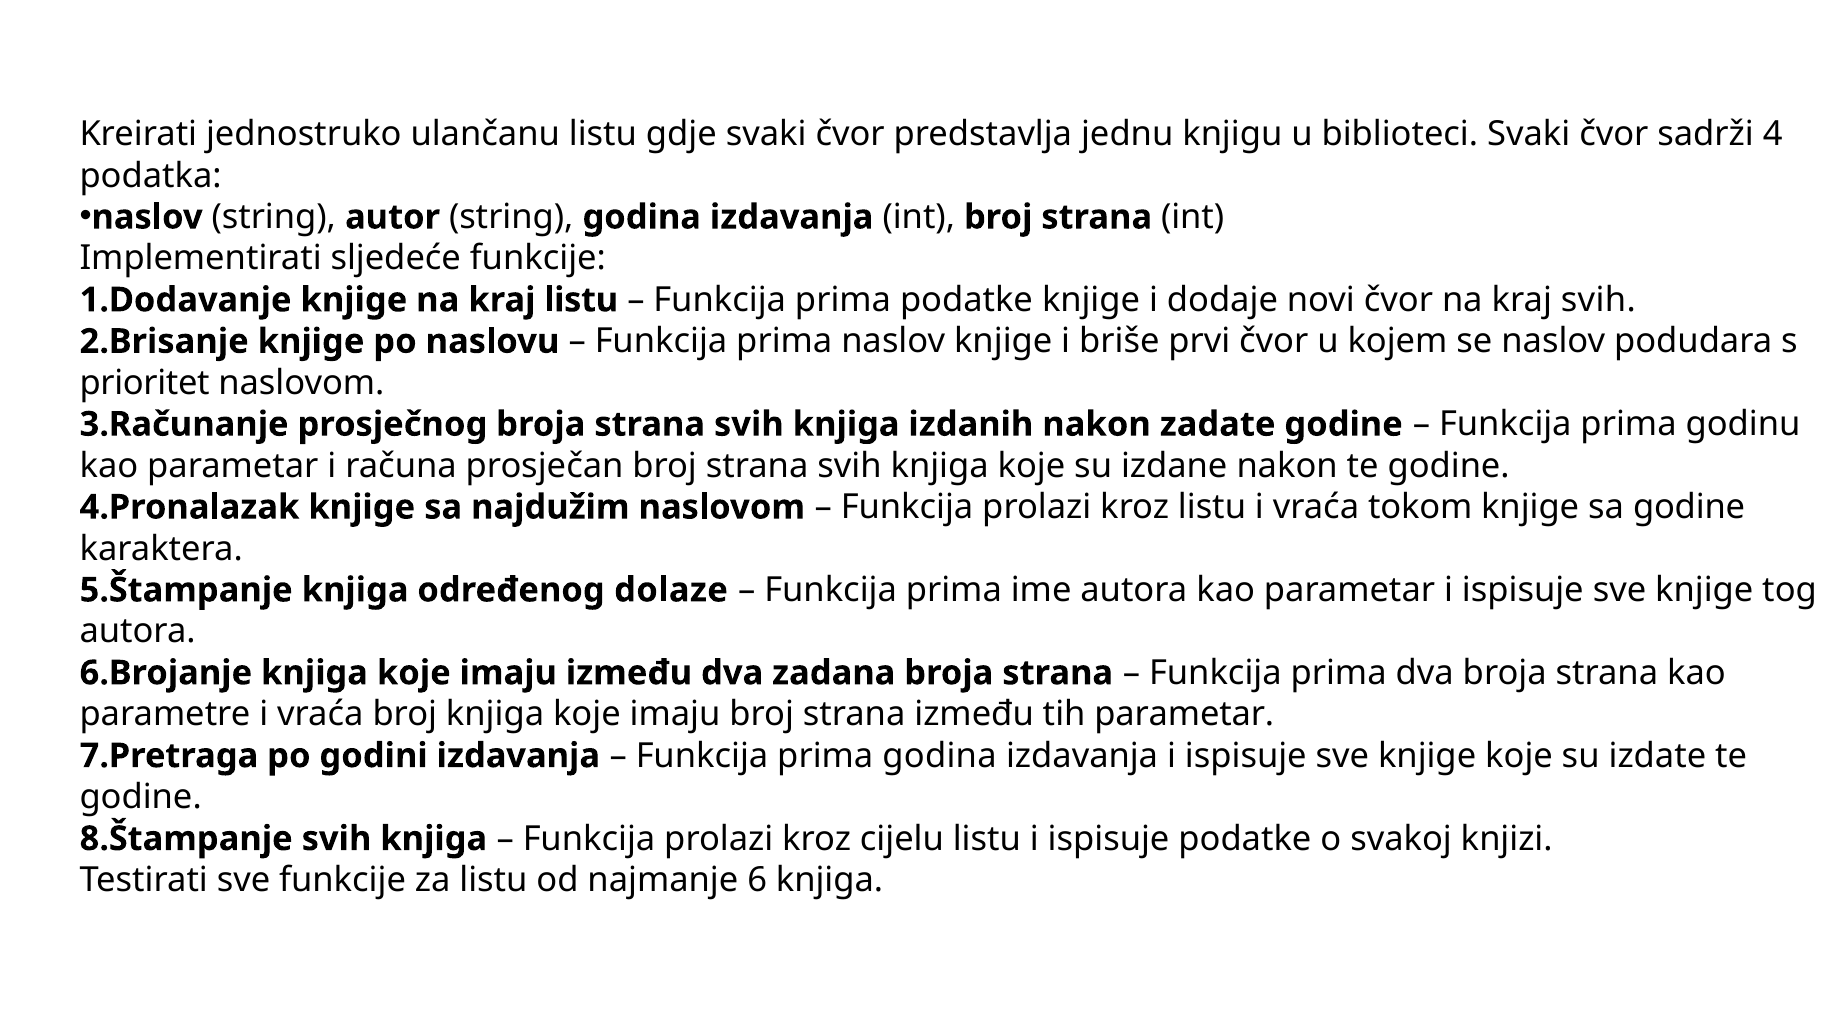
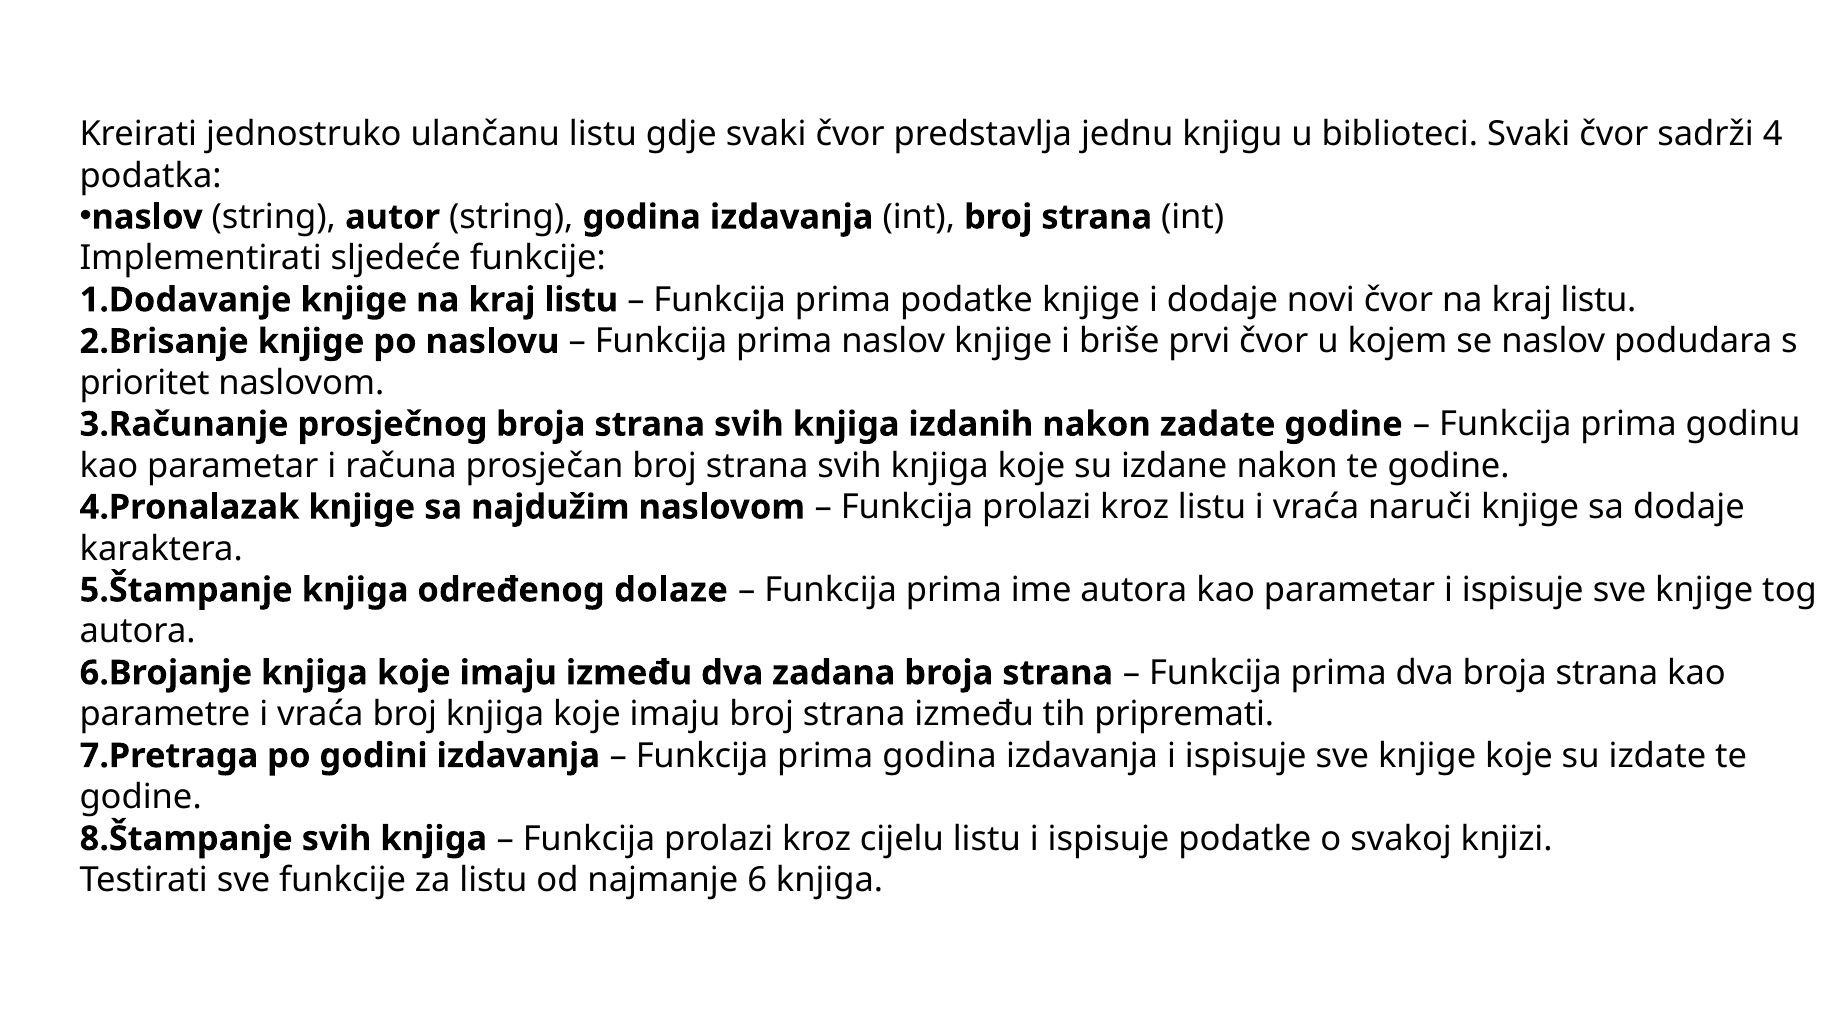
čvor na kraj svih: svih -> listu (1599, 300)
tokom: tokom -> naruči (1420, 507)
sa godine: godine -> dodaje (1689, 507)
tih parametar: parametar -> pripremati (1184, 714)
